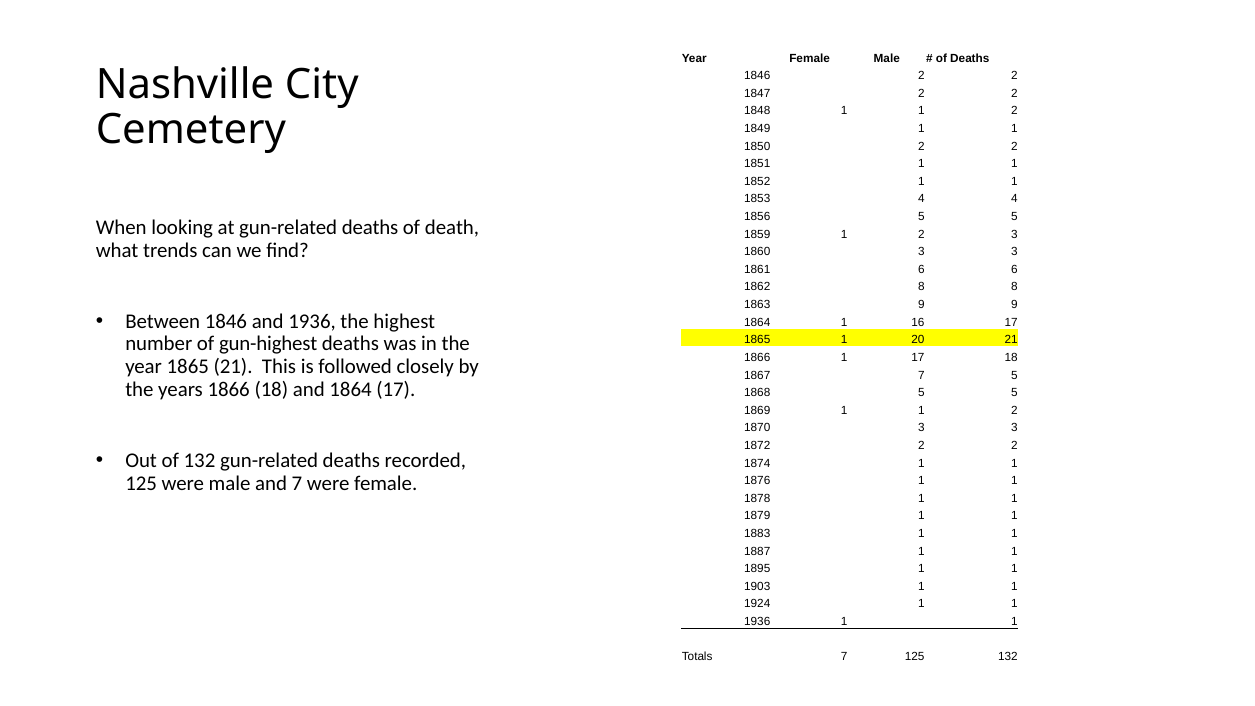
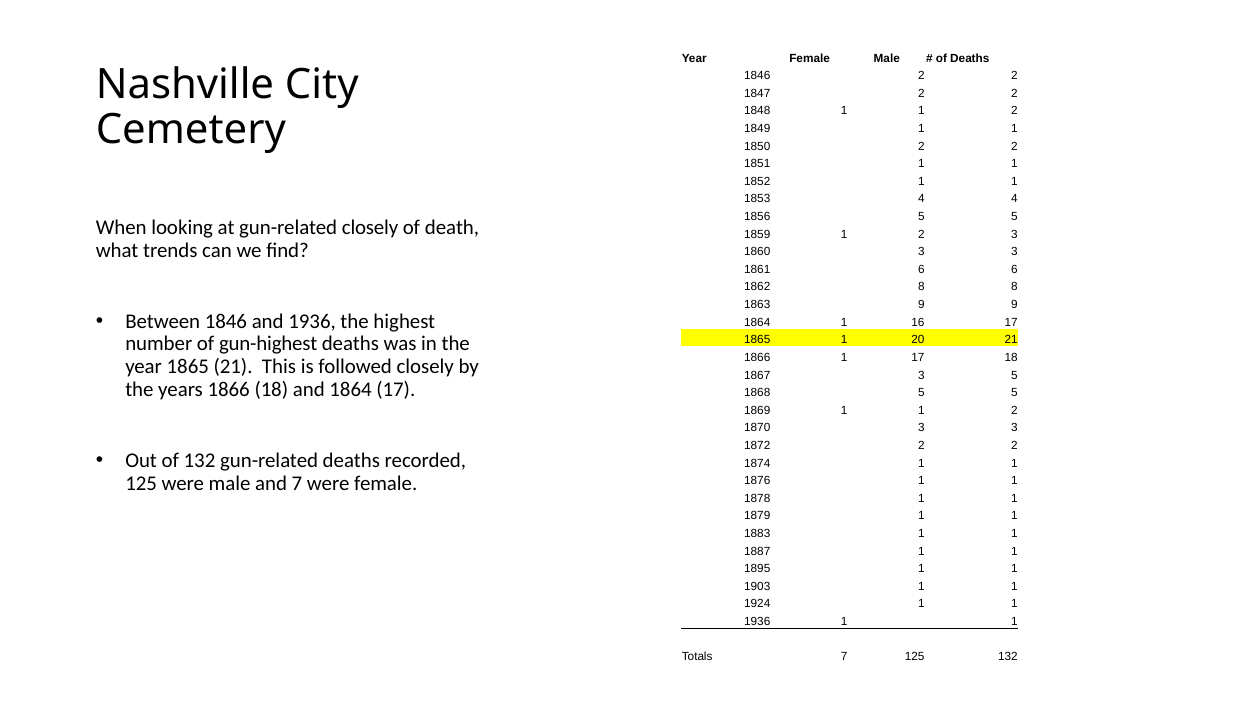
at gun-related deaths: deaths -> closely (370, 228)
1867 7: 7 -> 3 (921, 375)
